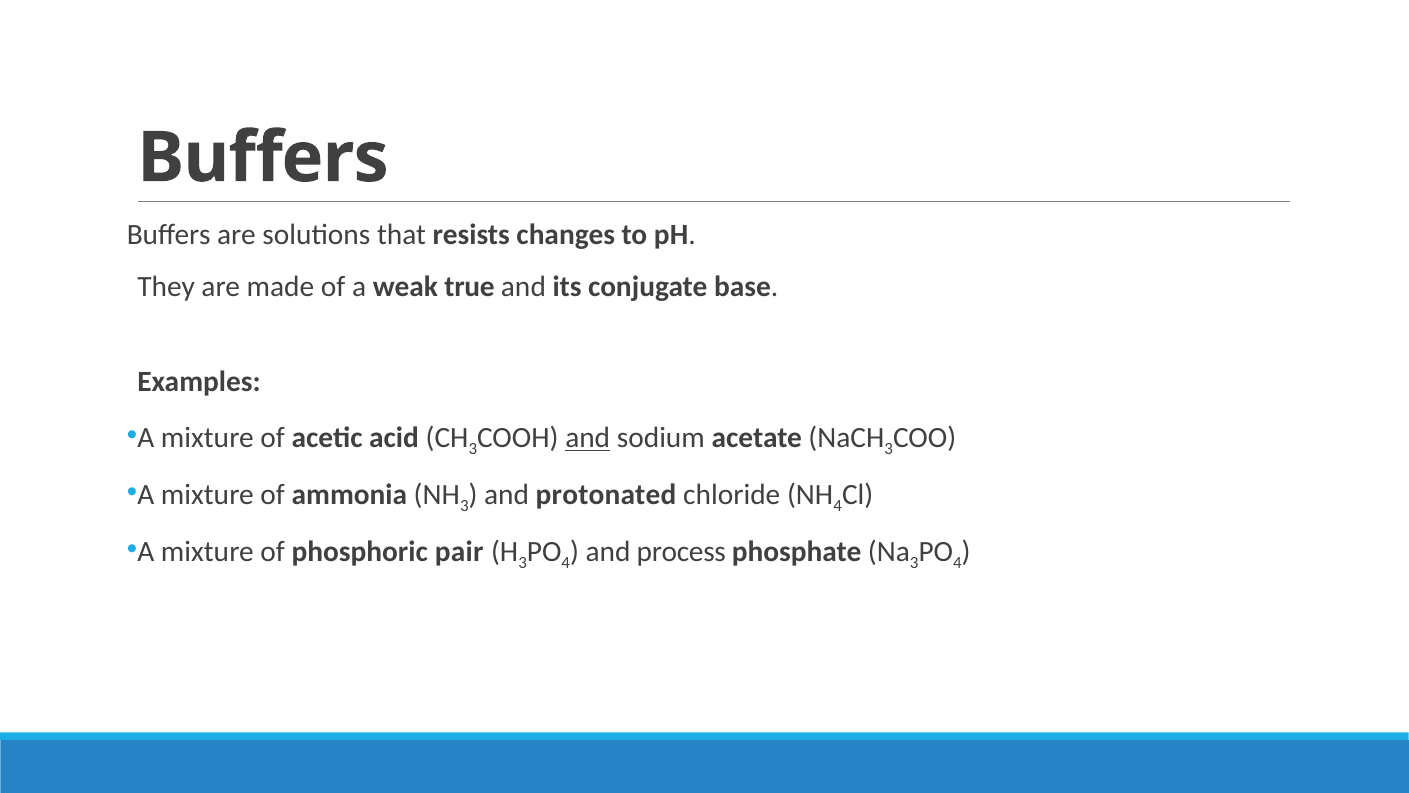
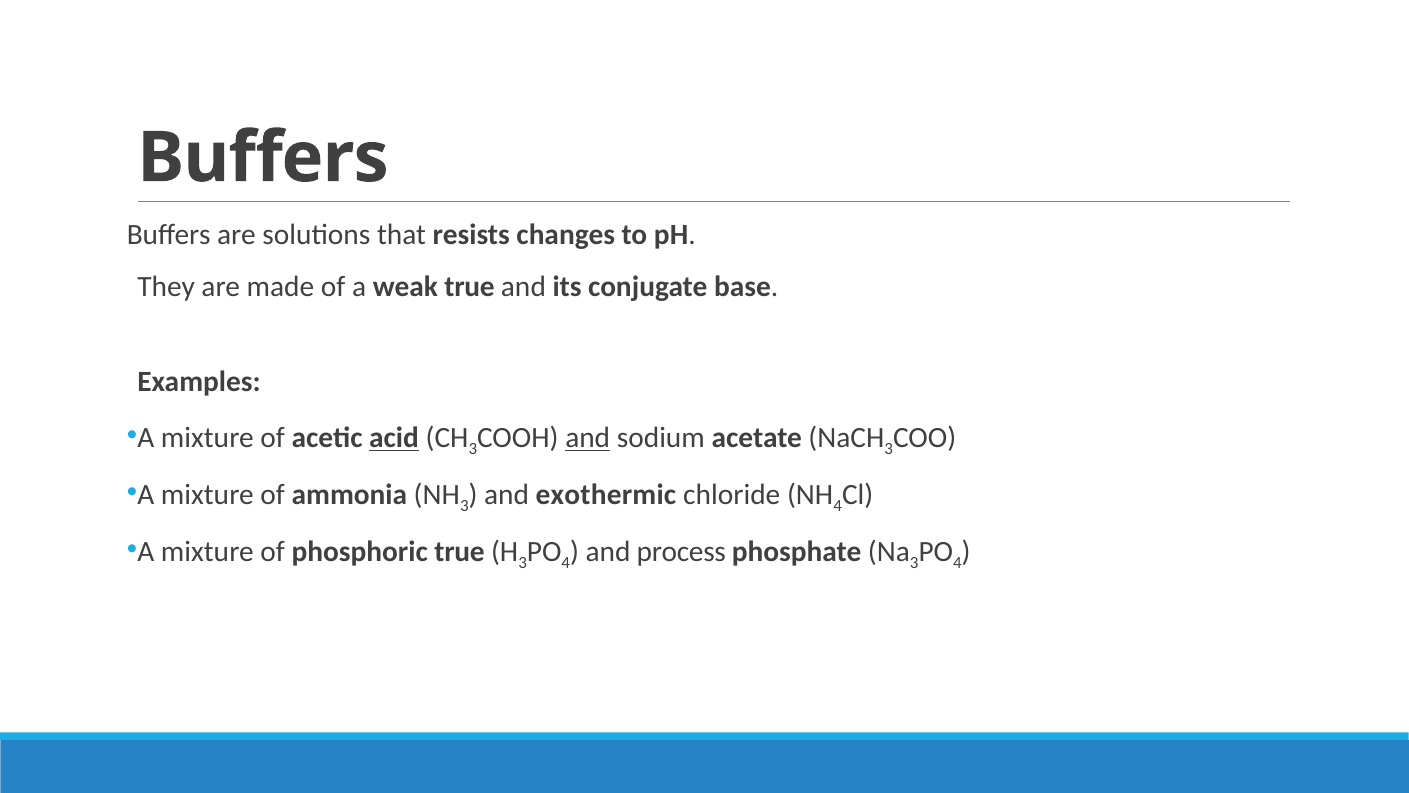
acid underline: none -> present (394, 438)
protonated: protonated -> exothermic (606, 494)
phosphoric pair: pair -> true (460, 551)
